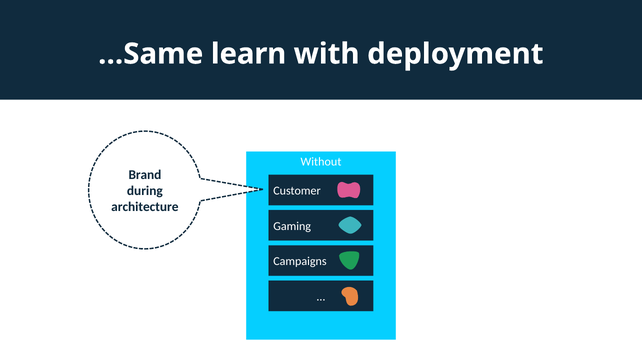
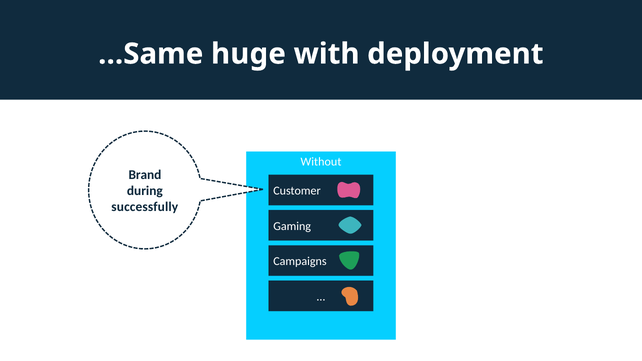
learn: learn -> huge (248, 54)
architecture: architecture -> successfully (145, 207)
